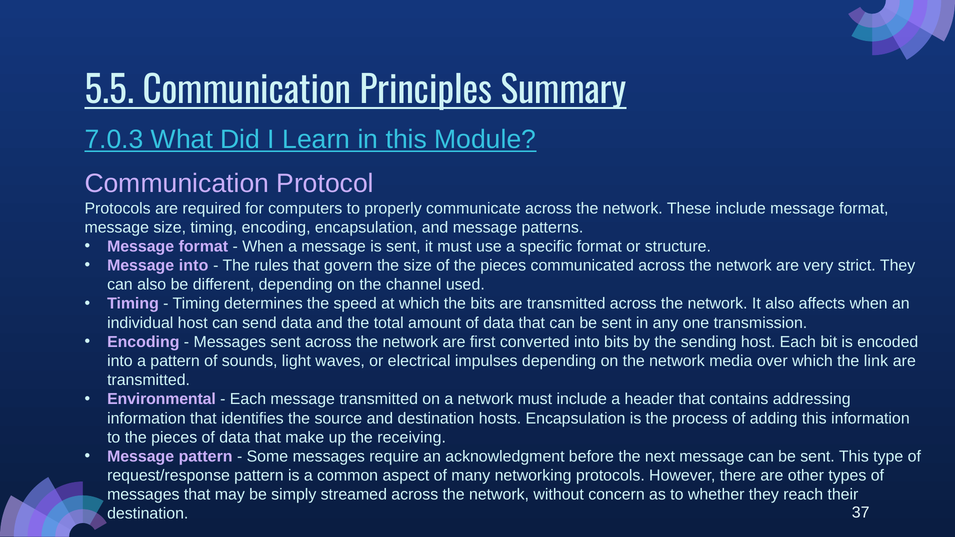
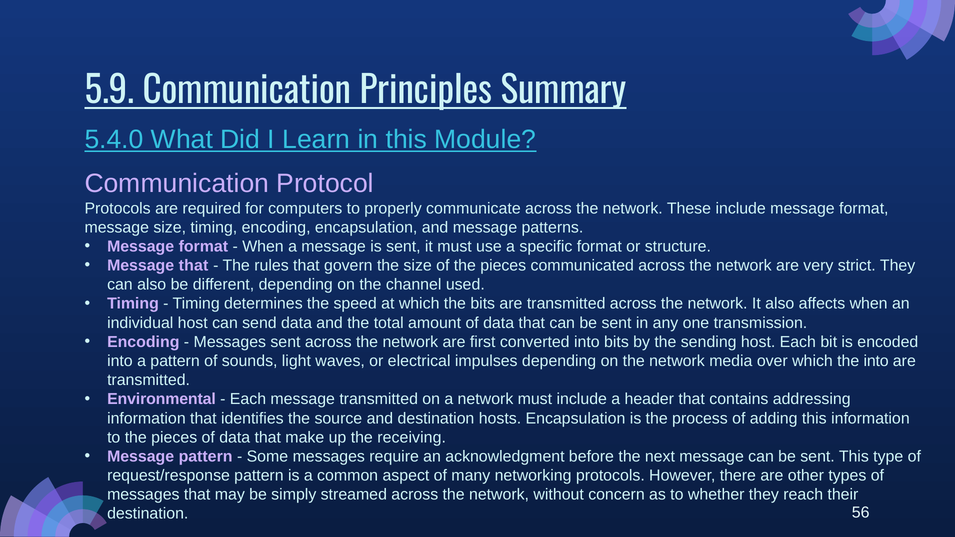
5.5: 5.5 -> 5.9 (110, 91)
7.0.3: 7.0.3 -> 5.4.0 (114, 140)
Message into: into -> that (194, 266)
the link: link -> into (876, 361)
37: 37 -> 56 (861, 512)
